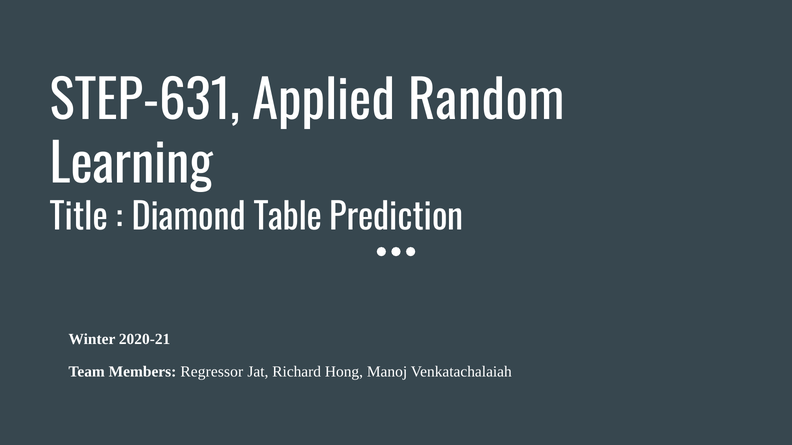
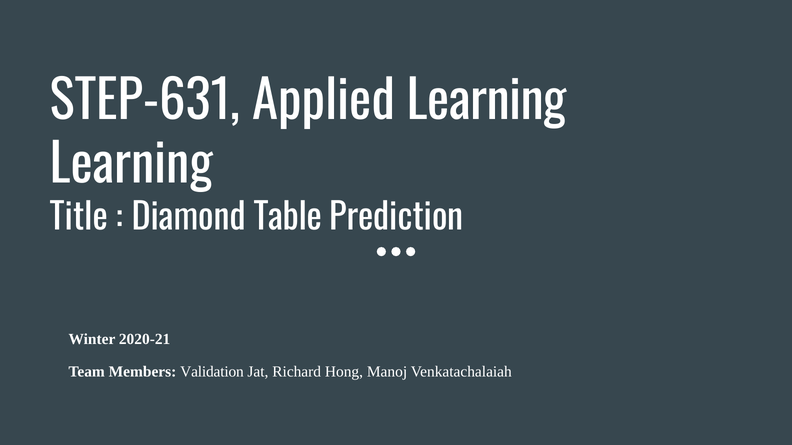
Applied Random: Random -> Learning (487, 102)
Regressor: Regressor -> Validation (212, 372)
